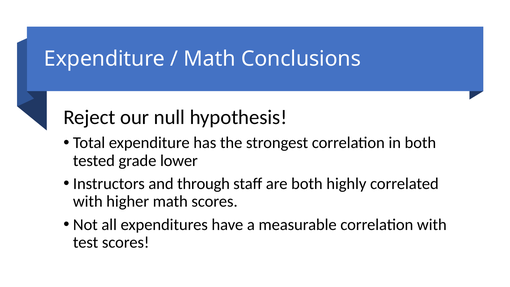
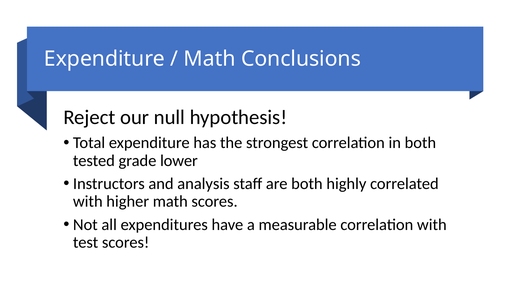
through: through -> analysis (203, 184)
